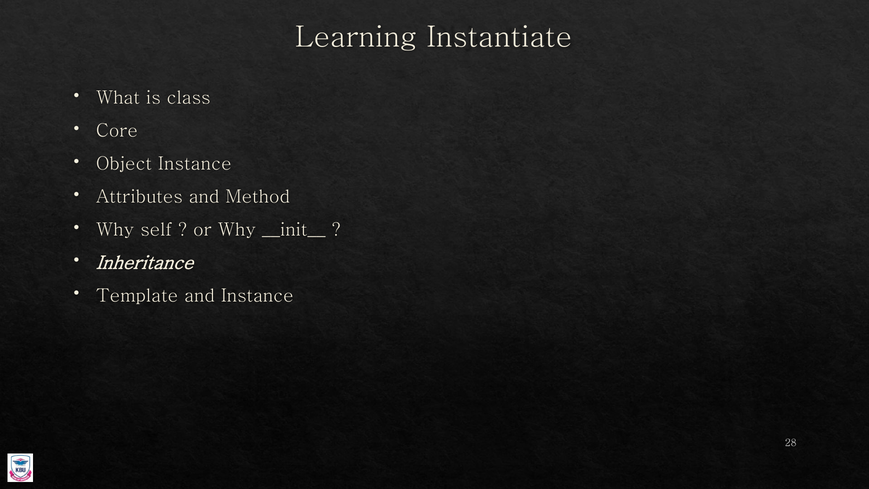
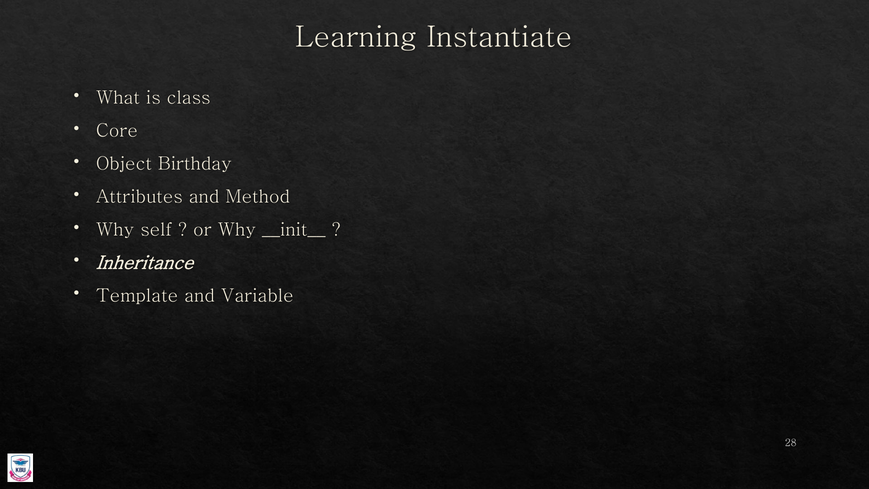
Object Instance: Instance -> Birthday (195, 164)
and Instance: Instance -> Variable (257, 296)
